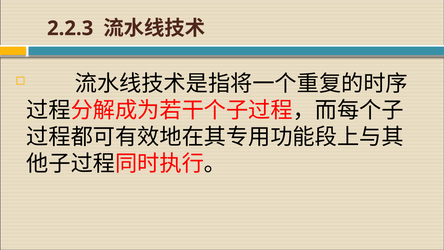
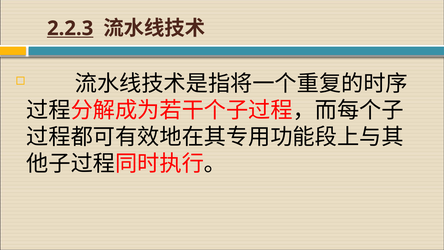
2.2.3 underline: none -> present (70, 28)
